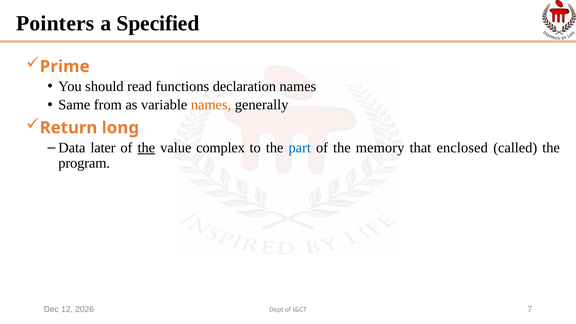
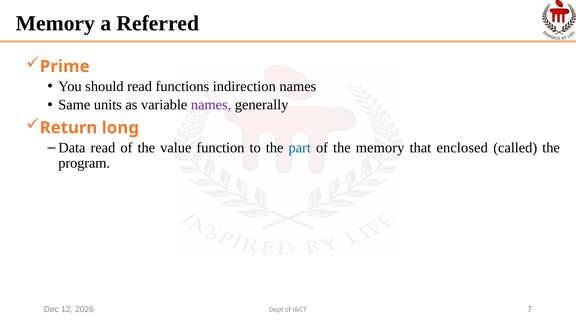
Pointers: Pointers -> Memory (55, 23)
Specified: Specified -> Referred (158, 23)
declaration: declaration -> indirection (244, 86)
from: from -> units (108, 105)
names colour: orange -> purple (211, 105)
Data later: later -> read (103, 148)
the underline: present -> none (146, 148)
complex: complex -> function (220, 148)
